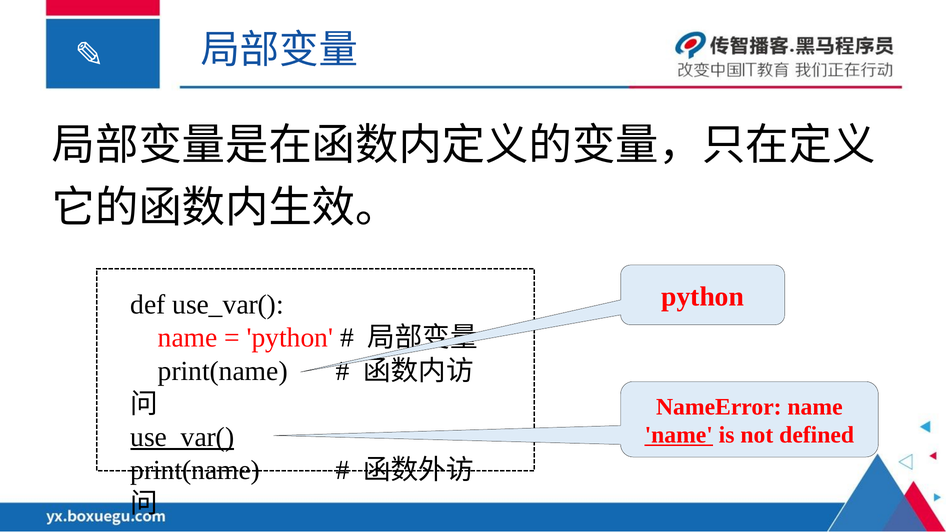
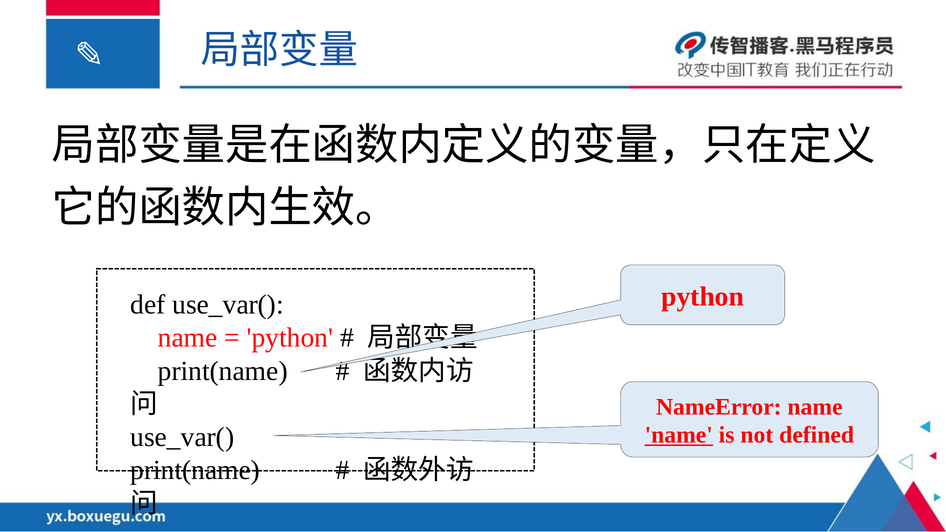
use_var( underline: present -> none (182, 437)
